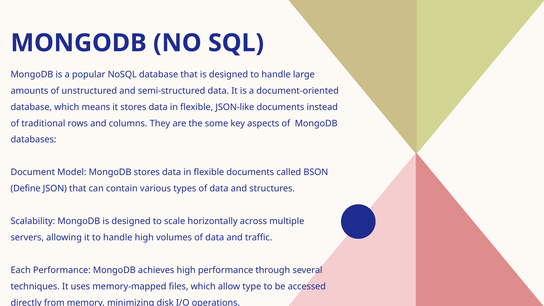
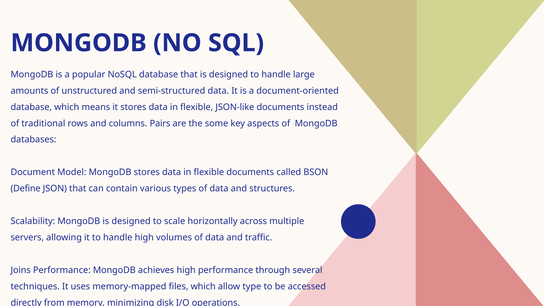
They: They -> Pairs (160, 123)
Each: Each -> Joins (21, 270)
